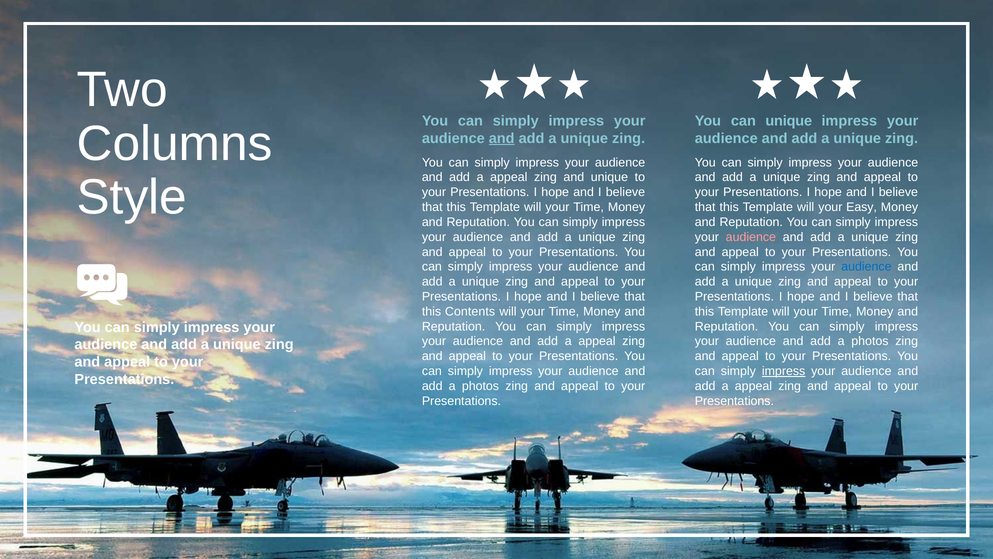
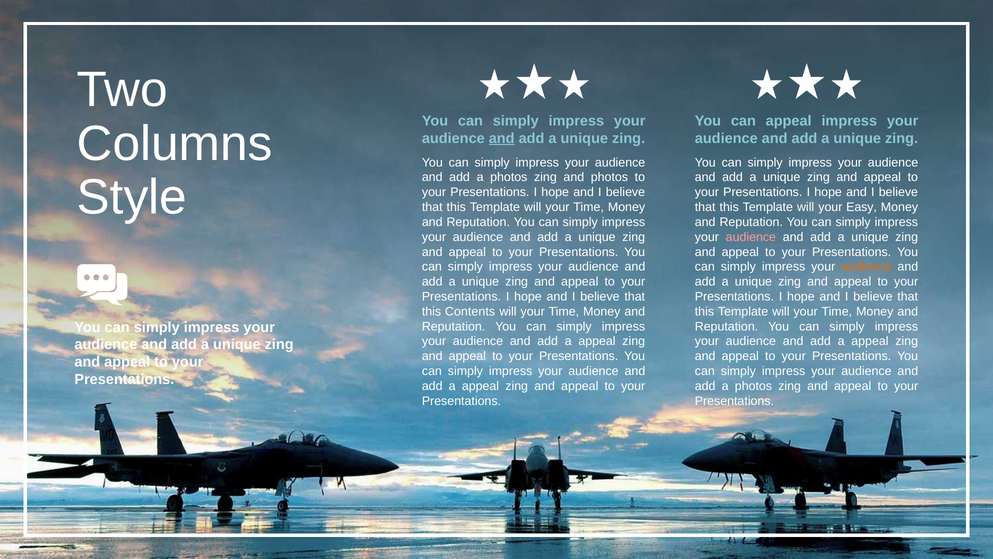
can unique: unique -> appeal (789, 121)
appeal: appeal -> photos (509, 177)
and unique: unique -> photos (609, 177)
audience colour: blue -> orange (866, 267)
photos: photos -> appeal (870, 341)
impress underline: present -> none (784, 371)
photos: photos -> appeal (480, 386)
appeal: appeal -> photos (753, 386)
